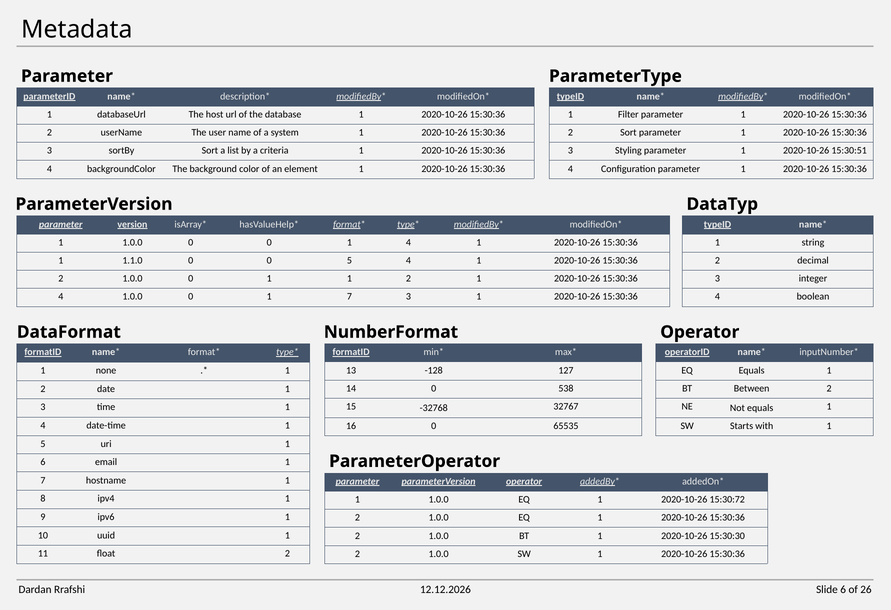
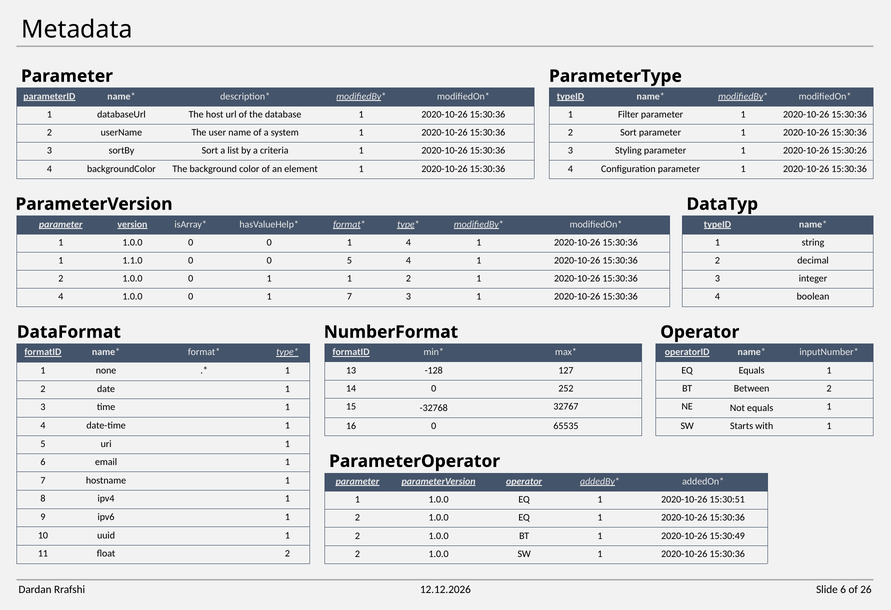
15:30:51: 15:30:51 -> 15:30:26 (849, 151)
538: 538 -> 252 (566, 389)
15:30:72: 15:30:72 -> 15:30:51 (727, 500)
15:30:30: 15:30:30 -> 15:30:49 (727, 536)
